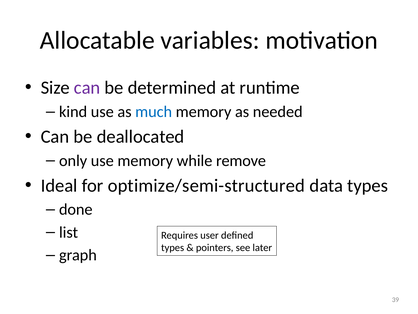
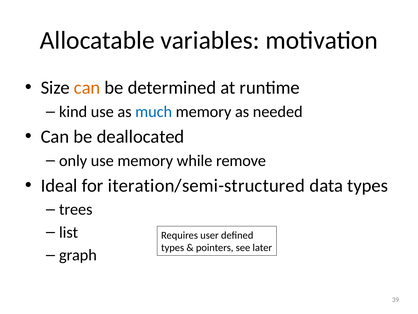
can colour: purple -> orange (87, 88)
optimize/semi-structured: optimize/semi-structured -> iteration/semi-structured (206, 185)
done: done -> trees (76, 209)
